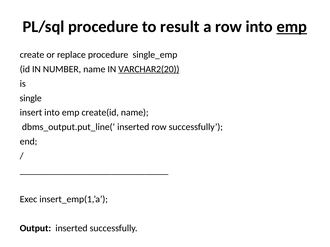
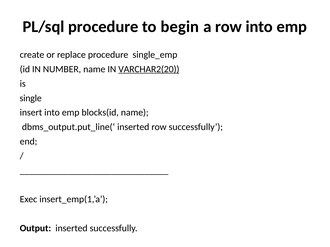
result: result -> begin (180, 27)
emp underline: present -> none (292, 27)
create(id: create(id -> blocks(id (100, 113)
